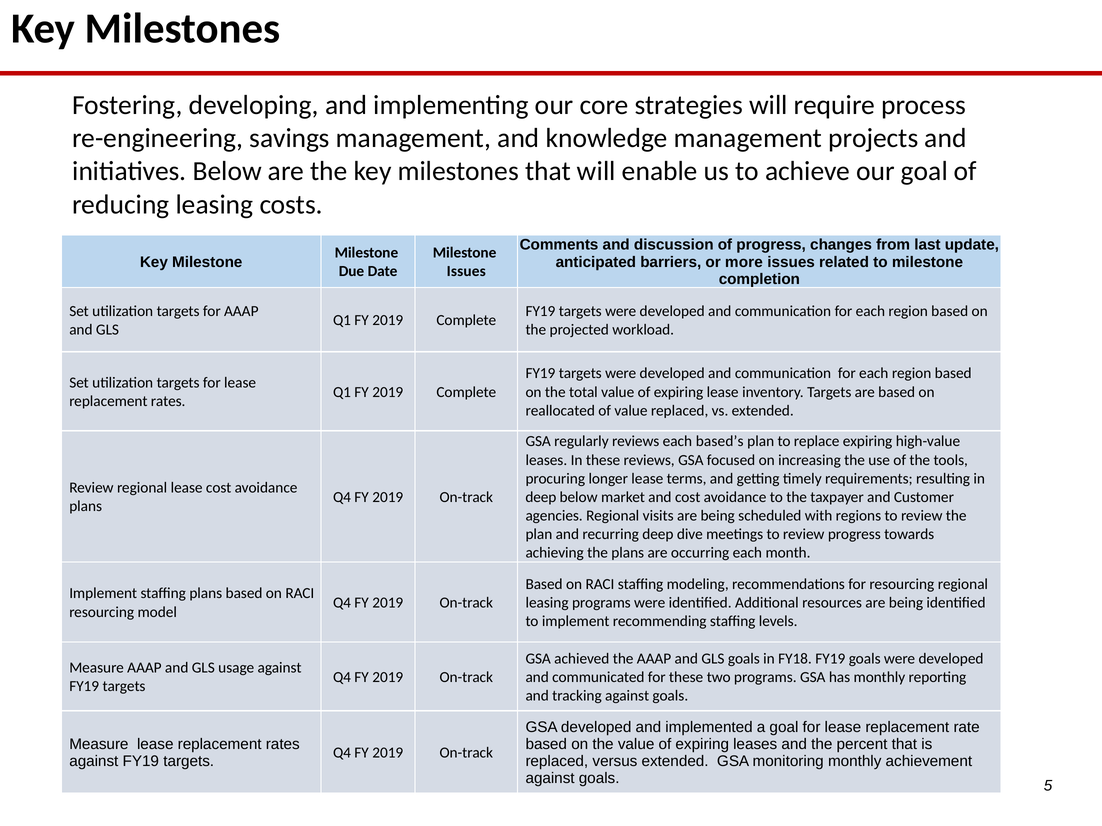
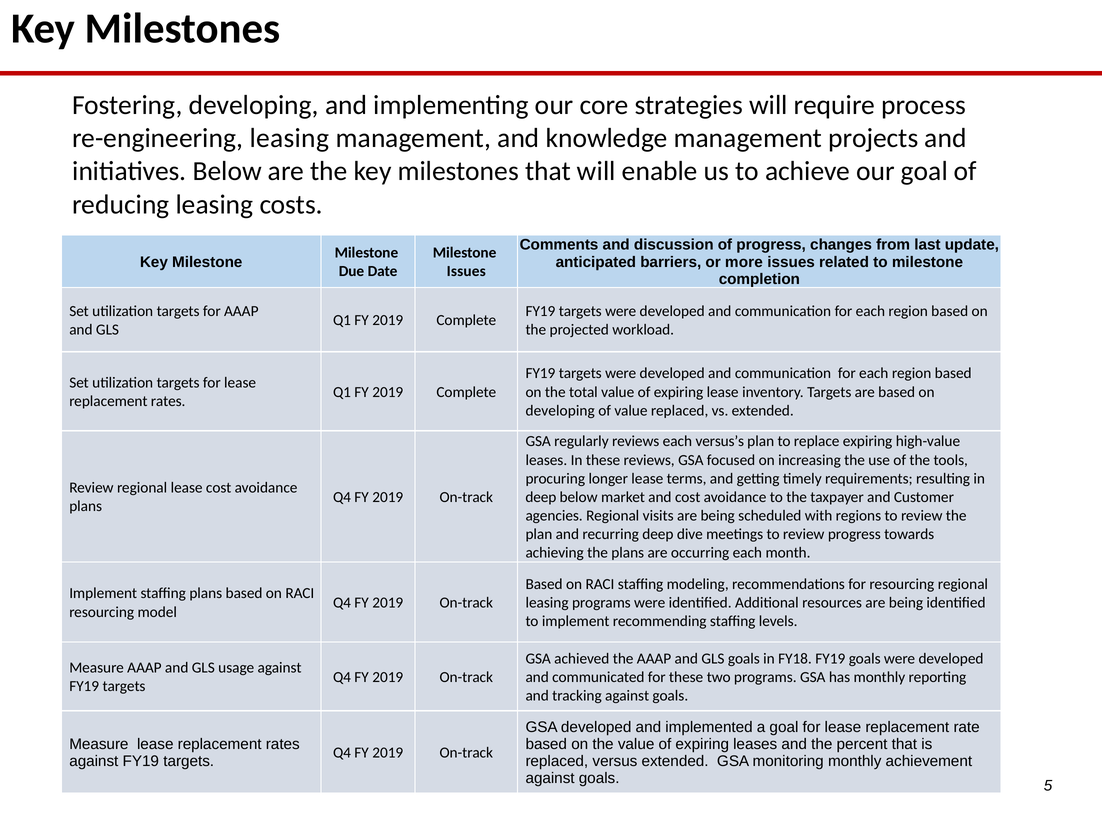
re-engineering savings: savings -> leasing (289, 138)
reallocated: reallocated -> developing (560, 411)
based’s: based’s -> versus’s (720, 442)
